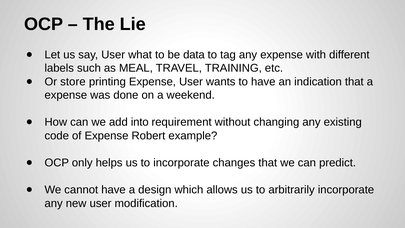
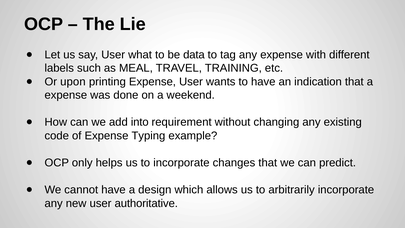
store: store -> upon (73, 82)
Robert: Robert -> Typing (148, 136)
modification: modification -> authoritative (146, 203)
